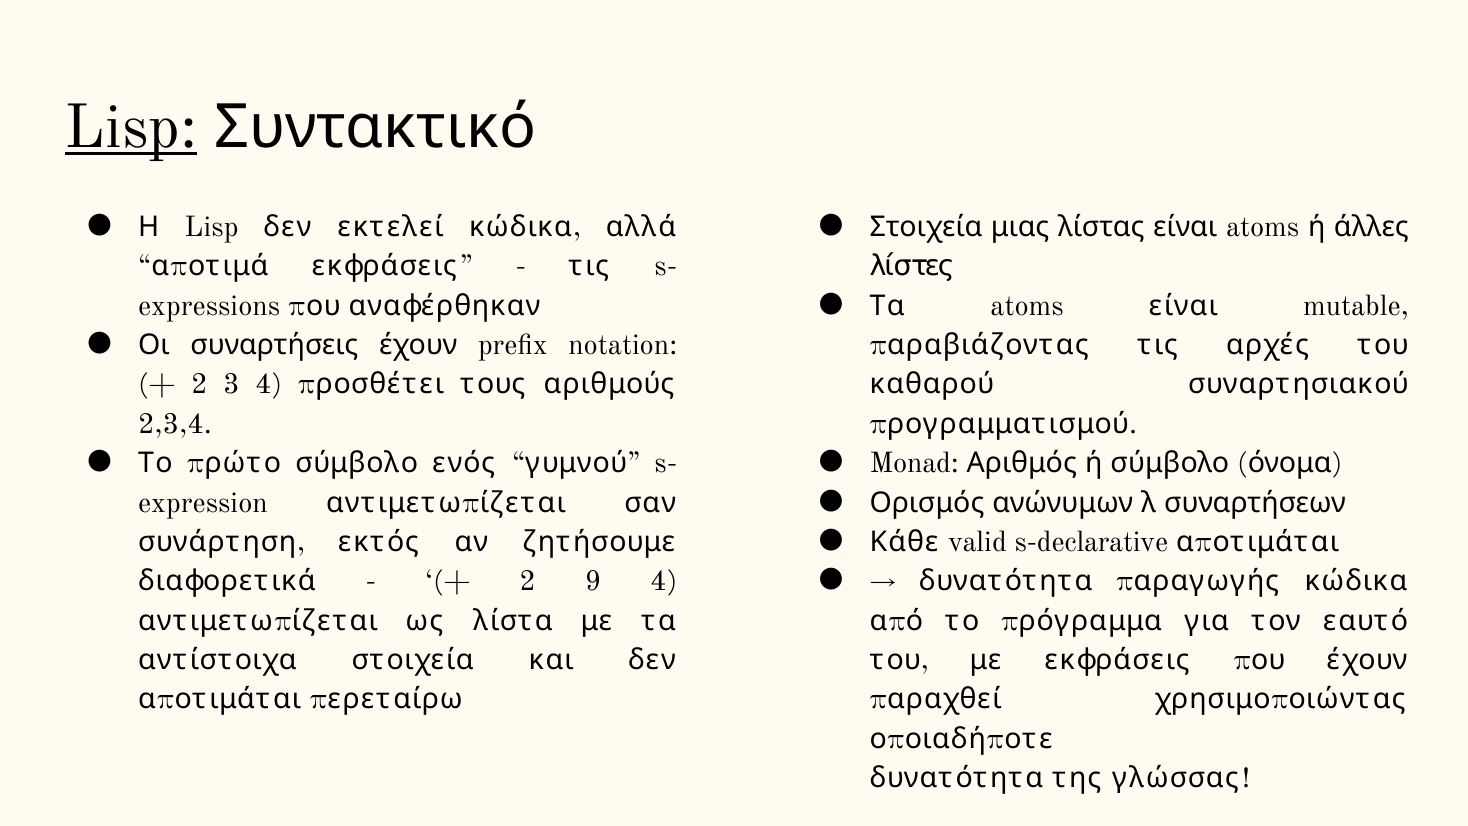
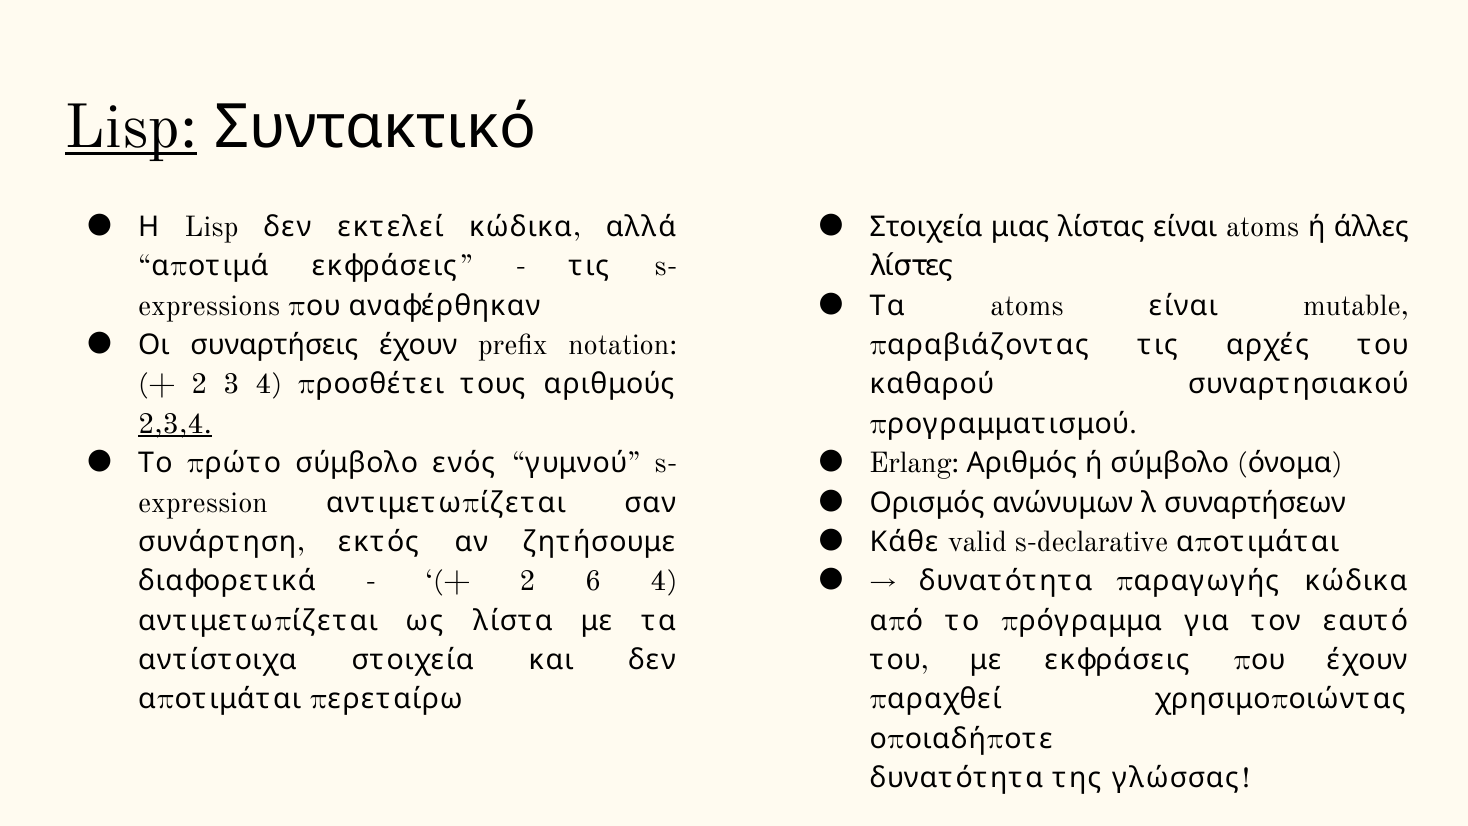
2,3,4 underline: none -> present (175, 424)
Monad: Monad -> Erlang (914, 463)
9: 9 -> 6 (593, 581)
